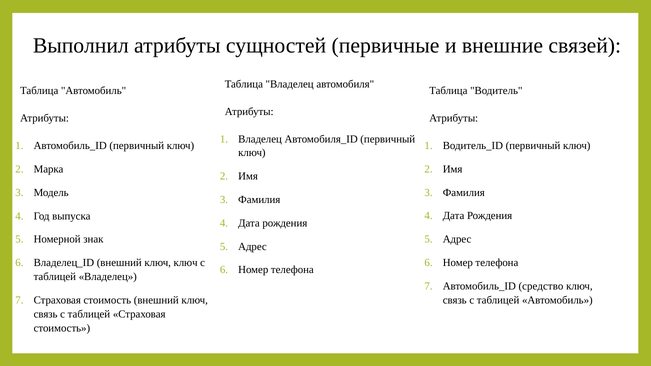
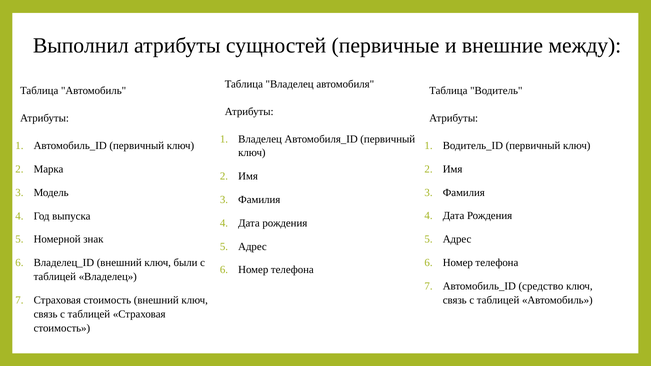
связей: связей -> между (585, 46)
ключ ключ: ключ -> были (186, 263)
